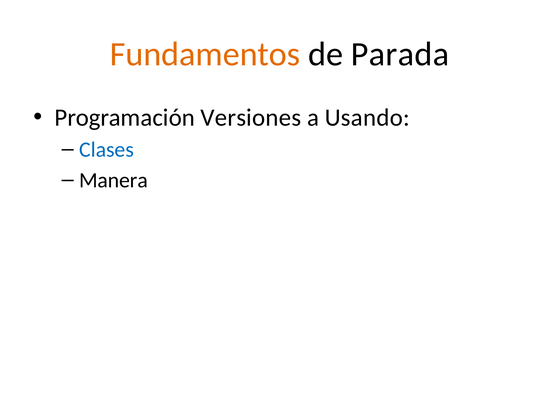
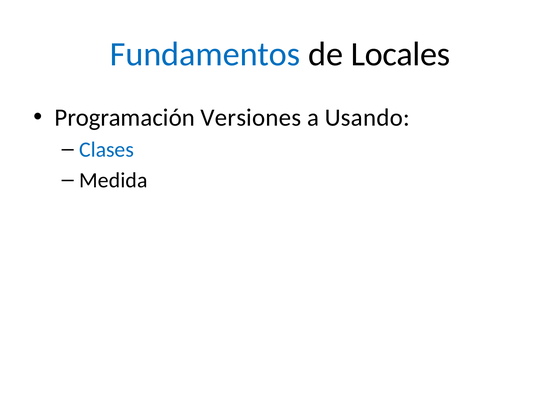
Fundamentos colour: orange -> blue (205, 54)
Parada: Parada -> Locales (400, 54)
Manera: Manera -> Medida (113, 180)
